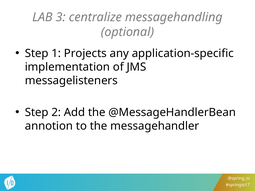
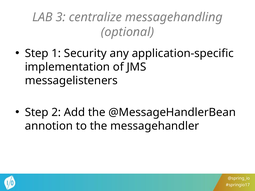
Projects: Projects -> Security (85, 54)
